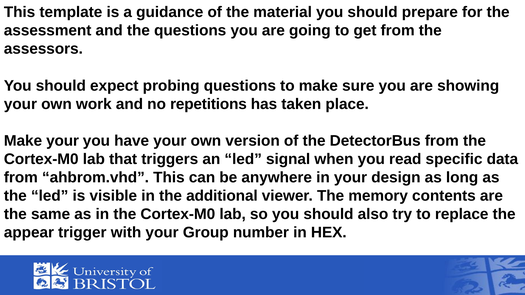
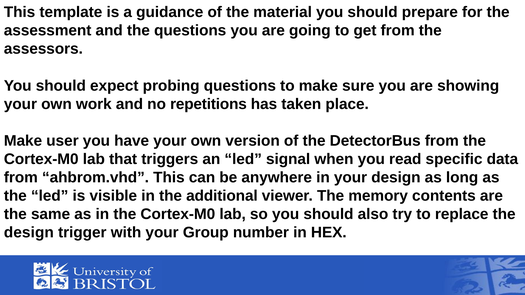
Make your: your -> user (62, 141)
appear: appear -> design (29, 233)
